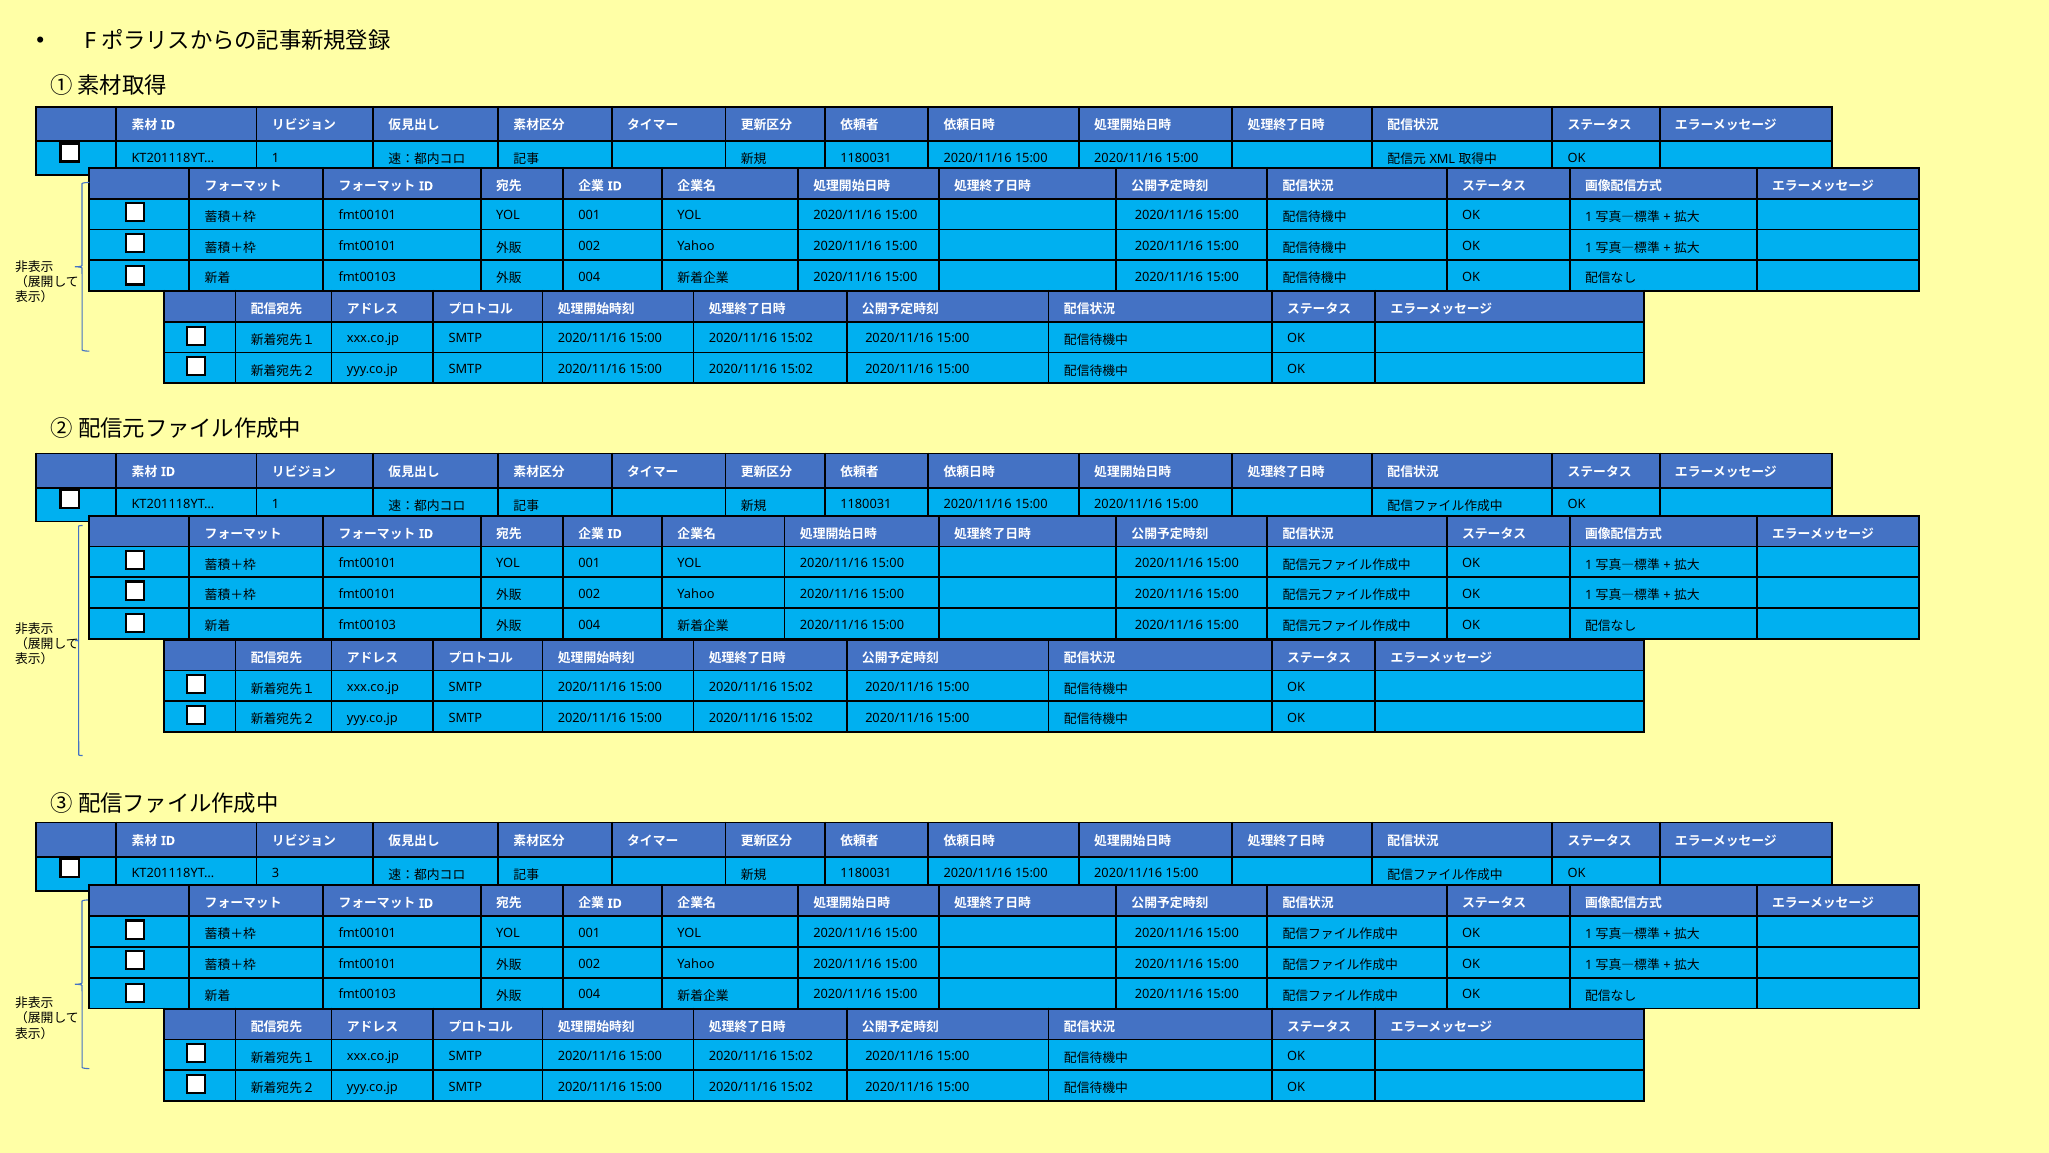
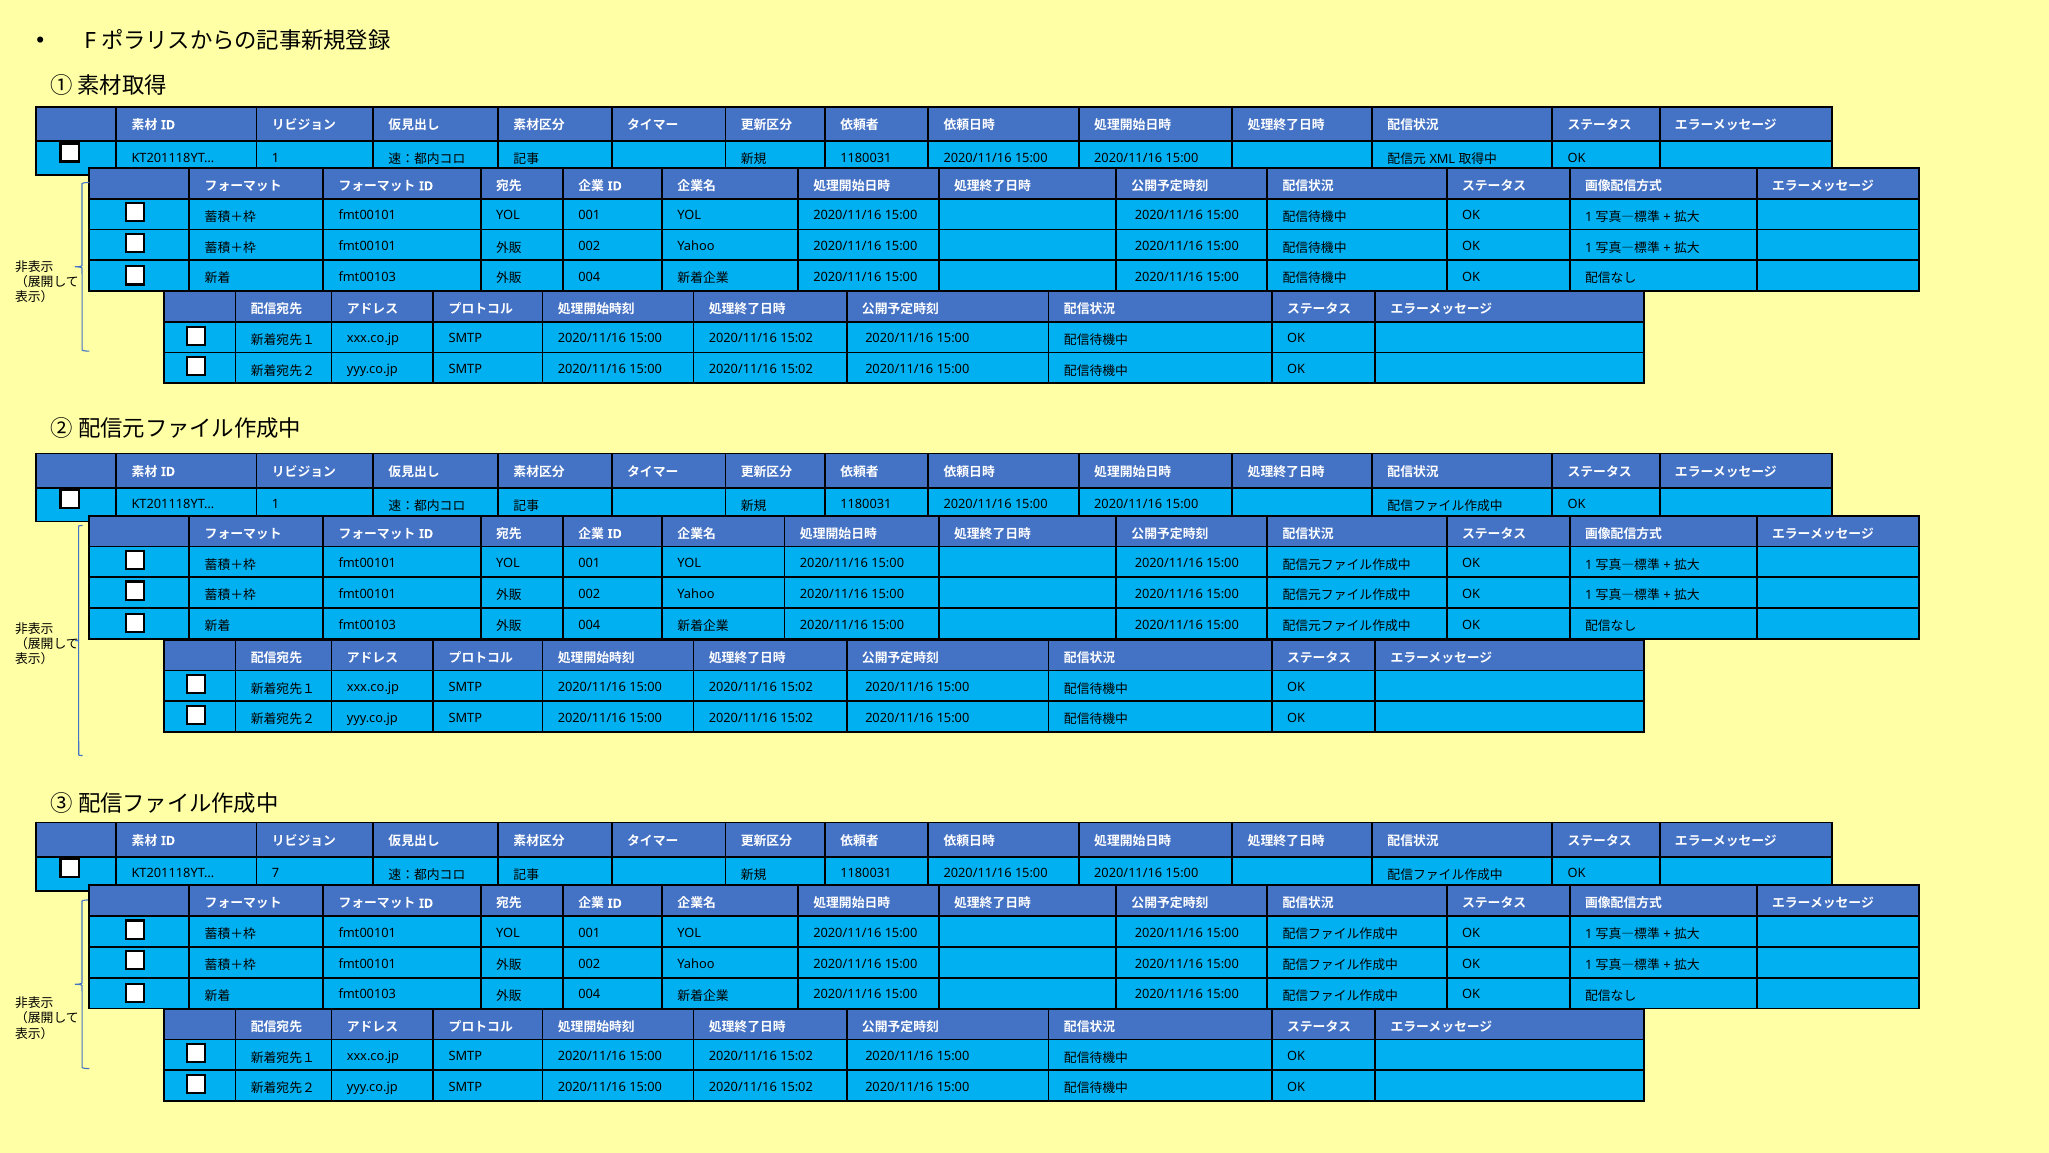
3: 3 -> 7 (276, 873)
